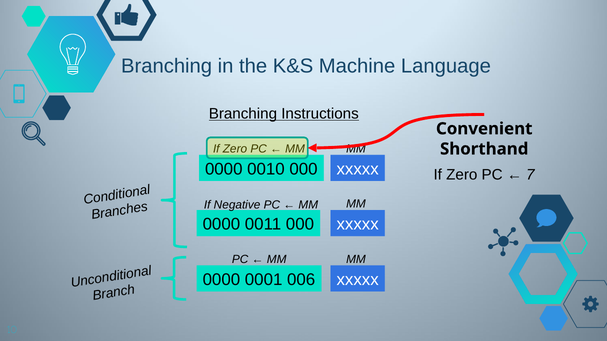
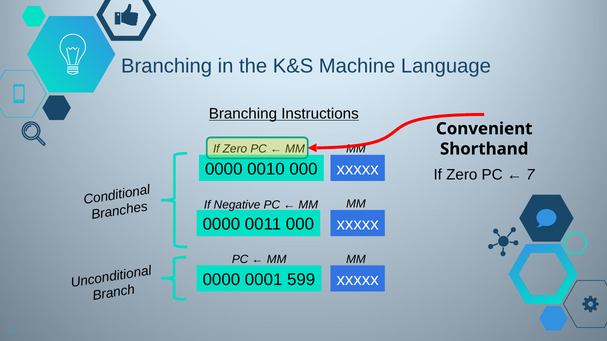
006: 006 -> 599 (301, 280)
